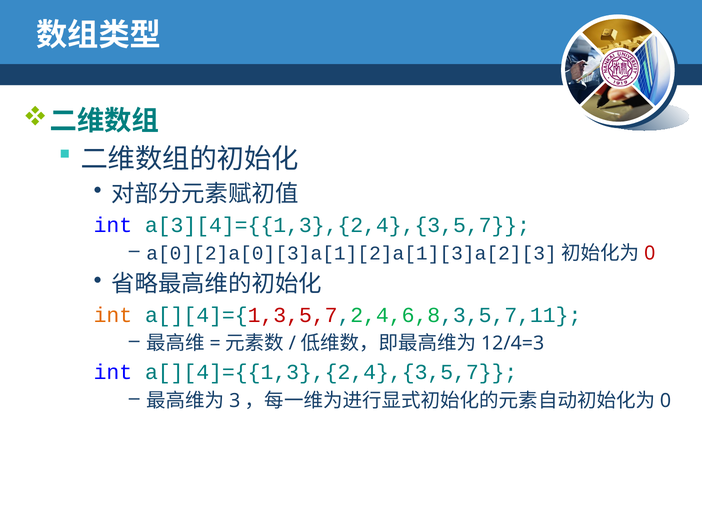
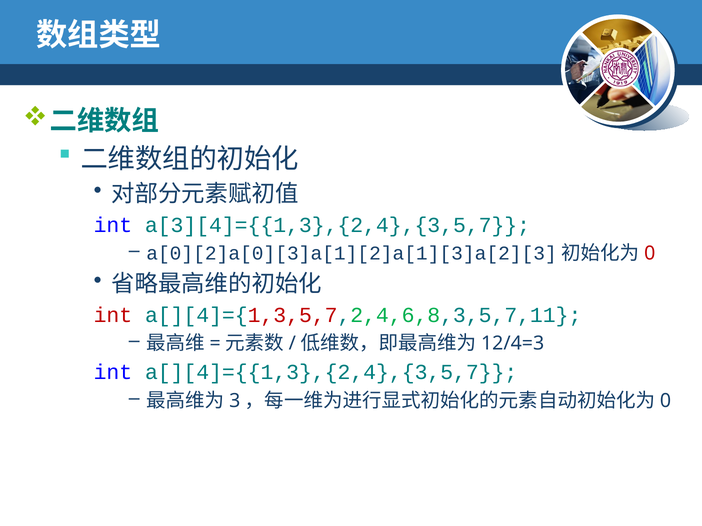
int colour: orange -> red (113, 315)
